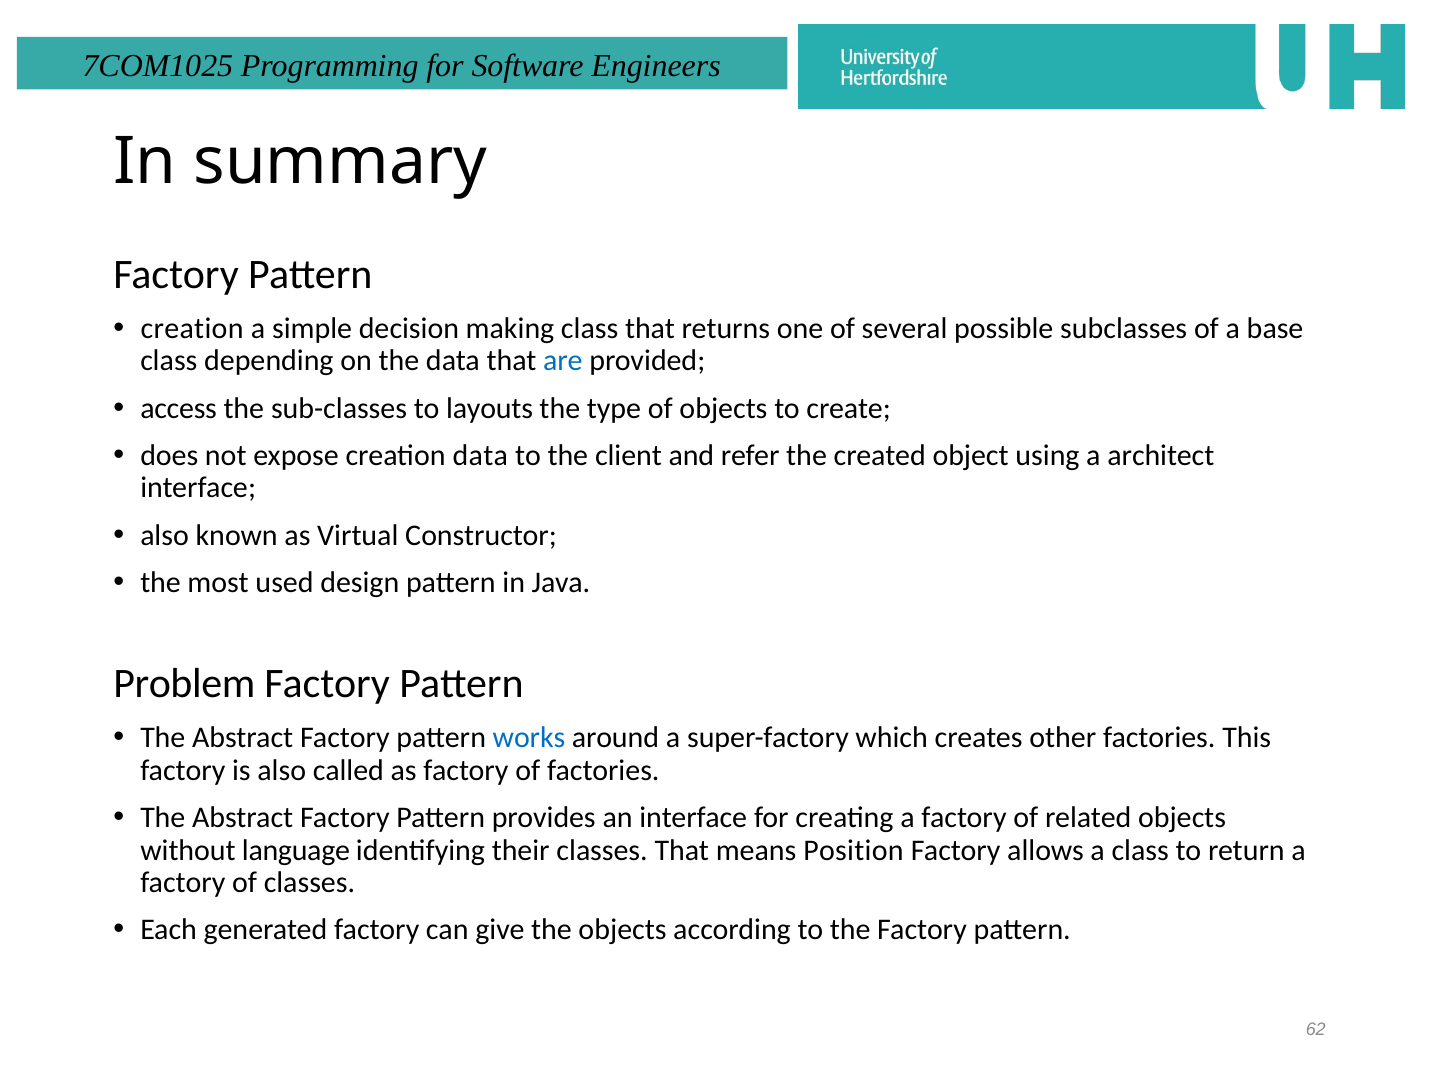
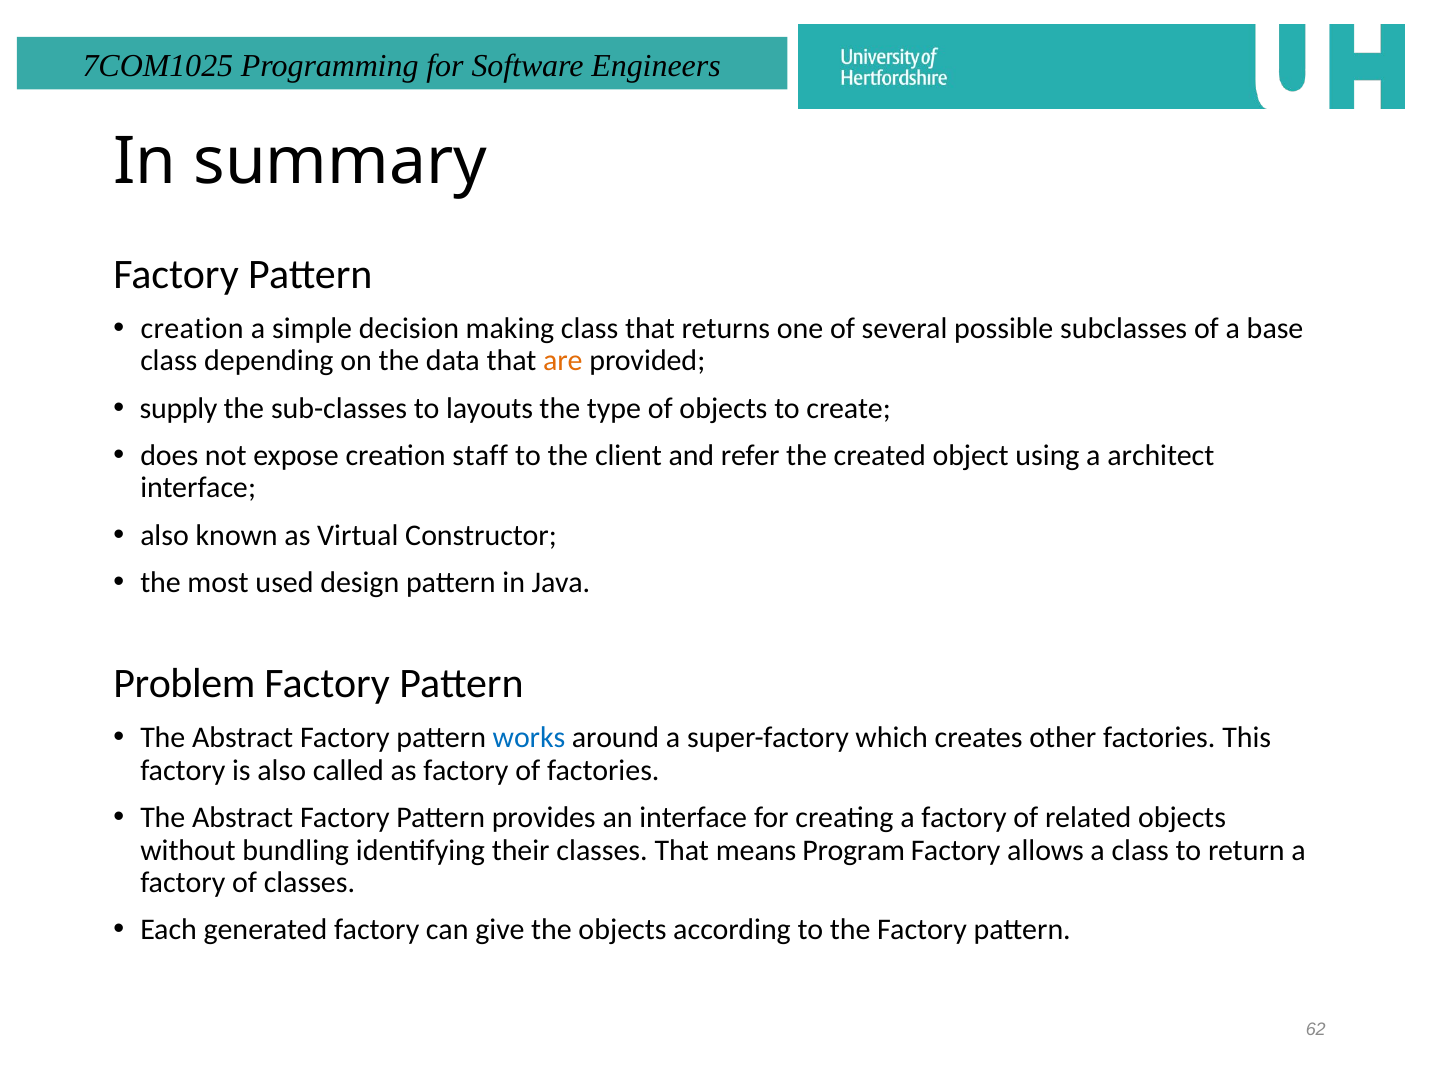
are colour: blue -> orange (563, 361)
access: access -> supply (179, 408)
creation data: data -> staff (480, 456)
language: language -> bundling (296, 850)
Position: Position -> Program (854, 850)
